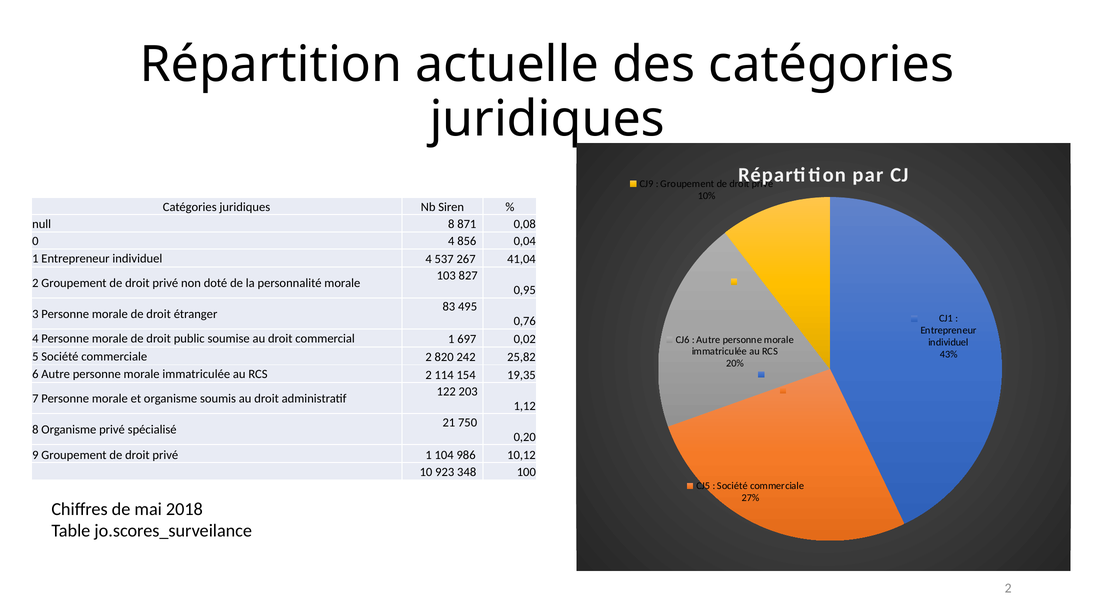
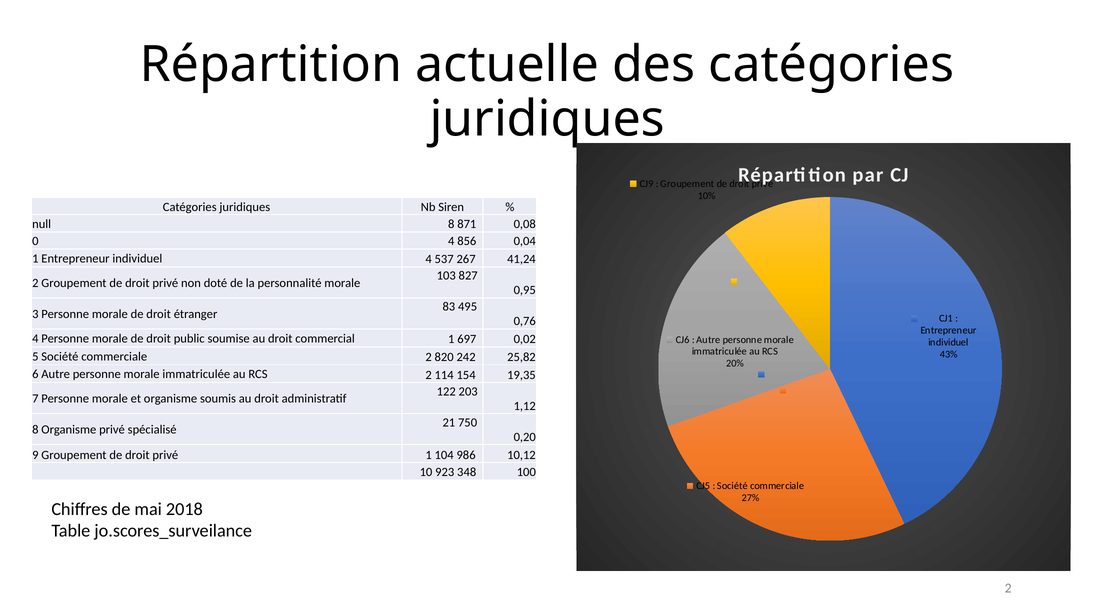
41,04: 41,04 -> 41,24 (521, 259)
